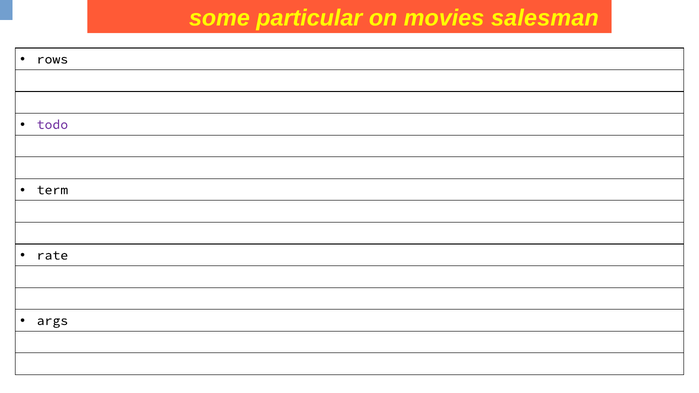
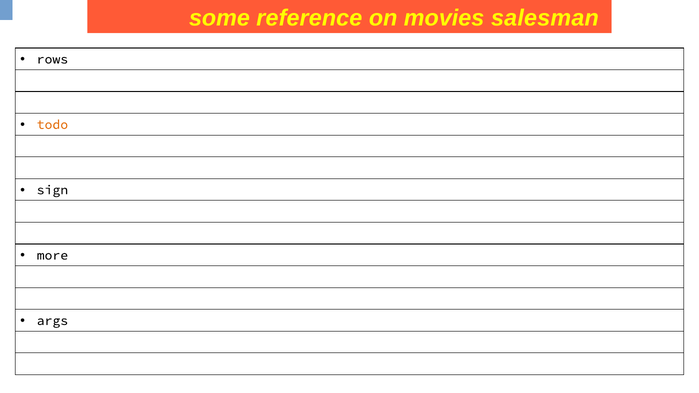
particular: particular -> reference (309, 18)
todo colour: purple -> orange (52, 125)
term: term -> sign (52, 190)
rate: rate -> more (52, 255)
